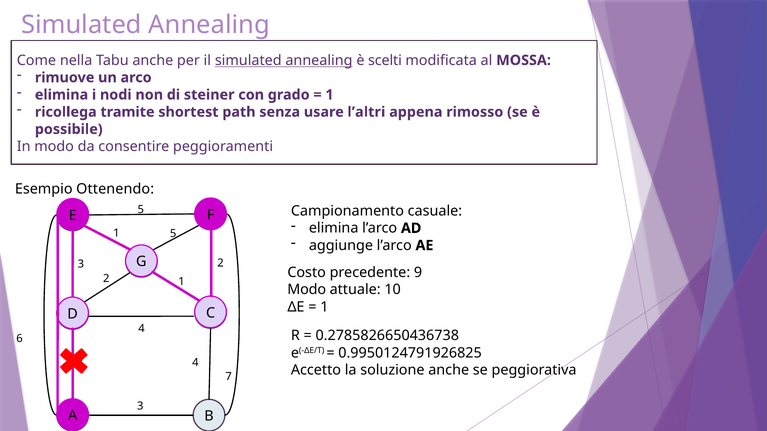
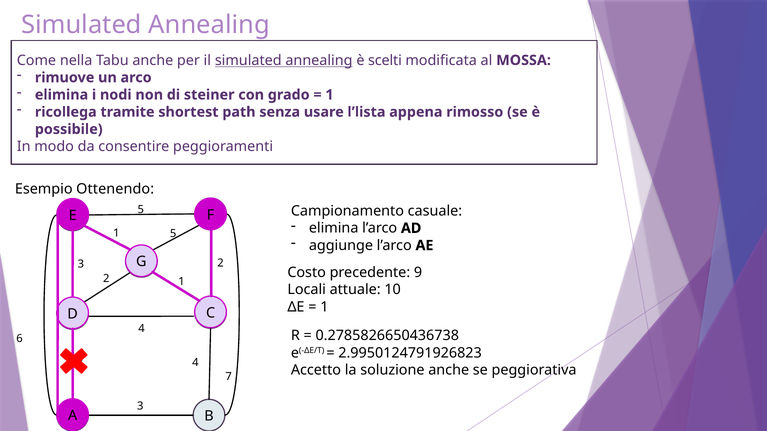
l’altri: l’altri -> l’lista (366, 112)
Modo: Modo -> Locali (307, 290)
0.9950124791926825: 0.9950124791926825 -> 2.9950124791926823 (410, 353)
